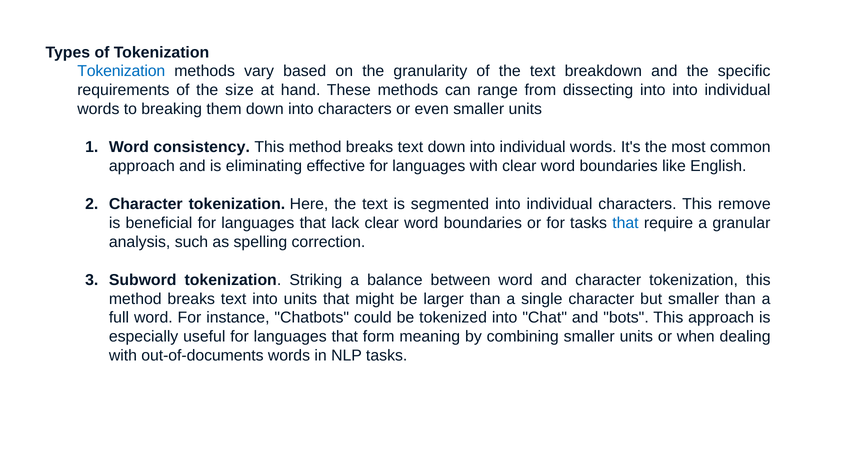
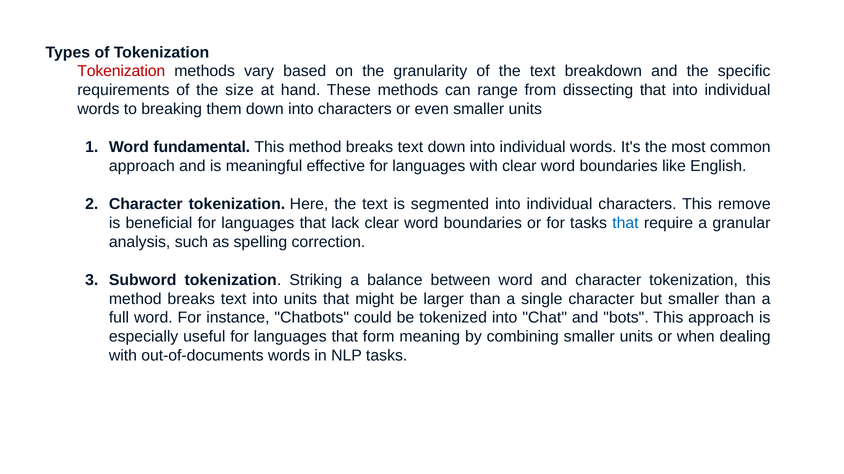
Tokenization colour: blue -> red (121, 71)
dissecting into: into -> that (653, 90)
consistency: consistency -> fundamental (202, 147)
eliminating: eliminating -> meaningful (264, 166)
